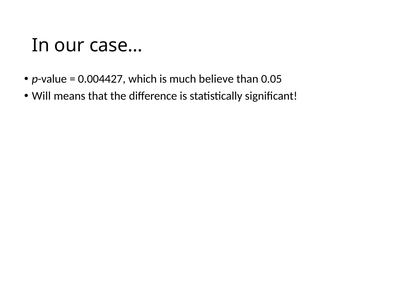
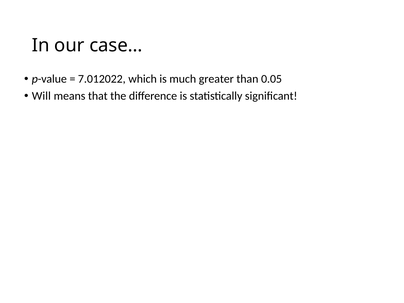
0.004427: 0.004427 -> 7.012022 (102, 79)
believe: believe -> greater (216, 79)
